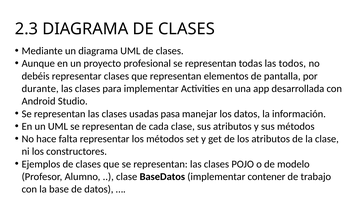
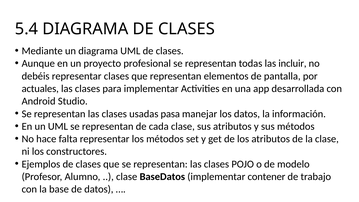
2.3: 2.3 -> 5.4 (27, 29)
todos: todos -> incluir (292, 63)
durante: durante -> actuales (40, 89)
